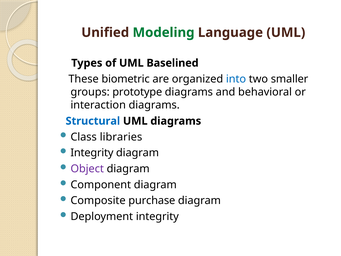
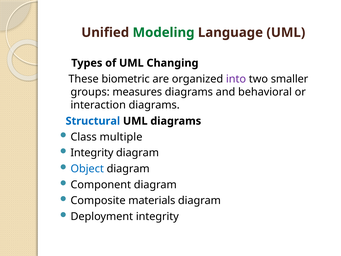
Baselined: Baselined -> Changing (172, 63)
into colour: blue -> purple (236, 79)
prototype: prototype -> measures (137, 92)
libraries: libraries -> multiple (121, 137)
Object colour: purple -> blue (87, 169)
purchase: purchase -> materials (152, 200)
